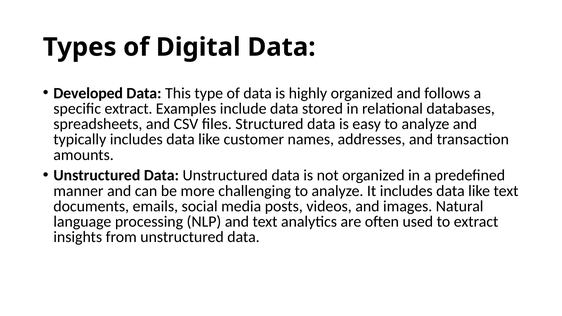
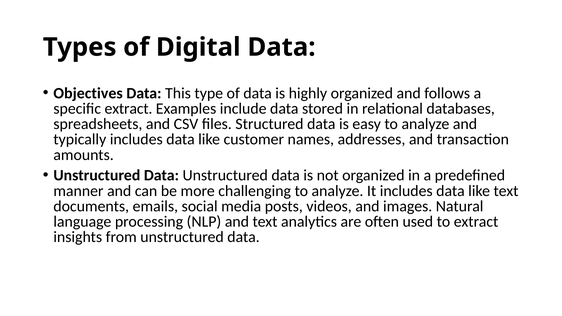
Developed: Developed -> Objectives (88, 93)
